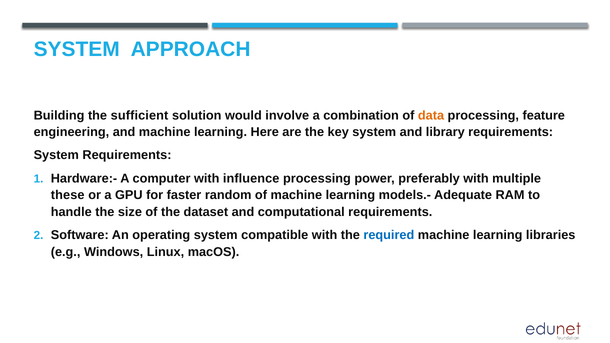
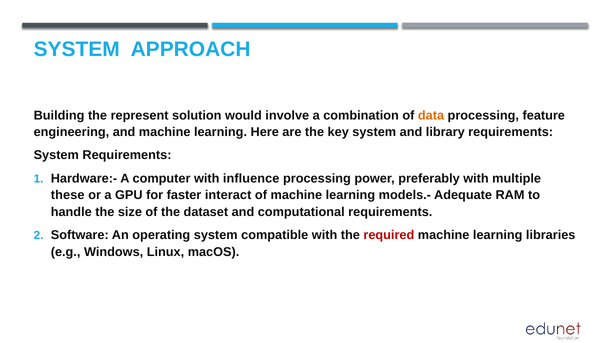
sufficient: sufficient -> represent (140, 115)
random: random -> interact (228, 195)
required colour: blue -> red (389, 235)
